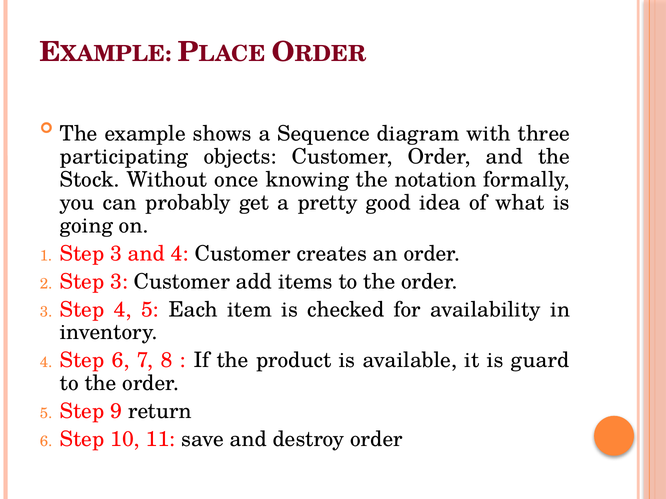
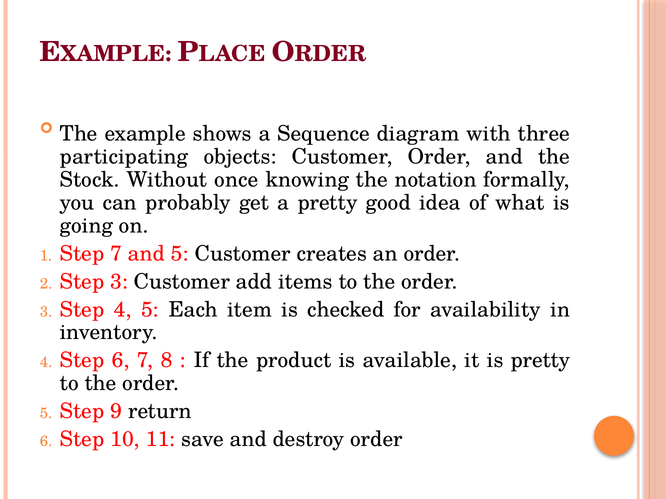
1 Step 3: 3 -> 7 (116, 254)
and 4: 4 -> 5 (180, 254)
is guard: guard -> pretty (541, 361)
